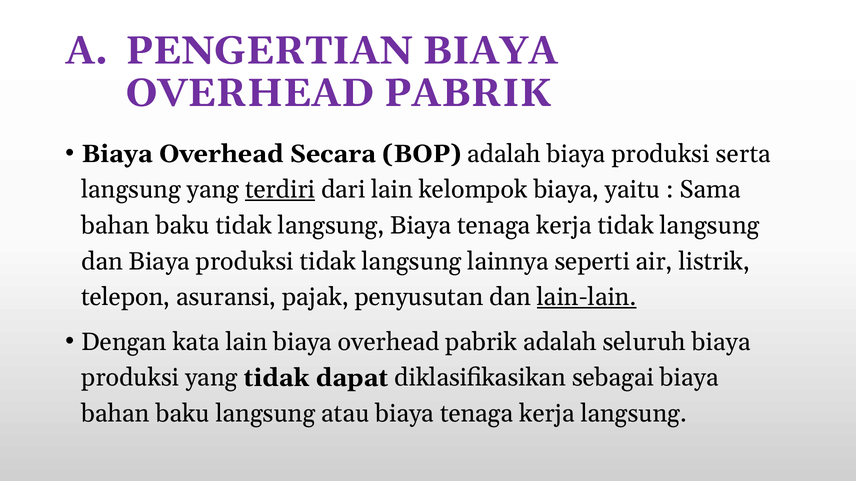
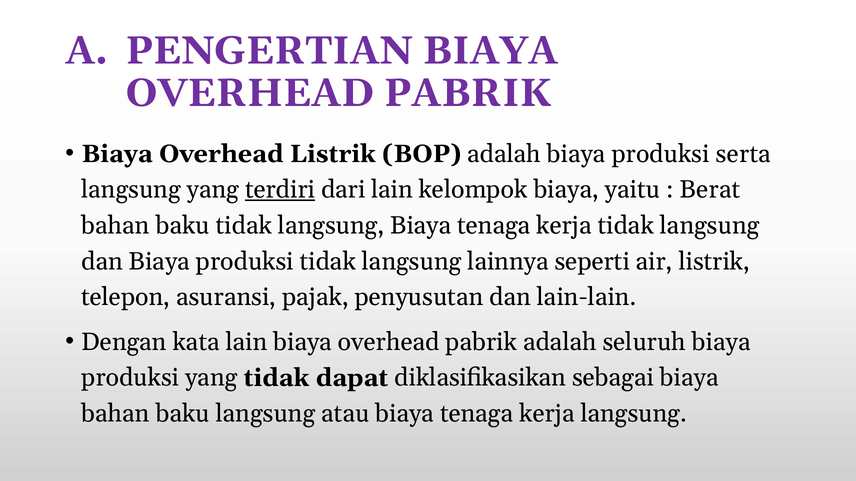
Overhead Secara: Secara -> Listrik (333, 154)
Sama: Sama -> Berat (710, 190)
lain-lain underline: present -> none (587, 297)
